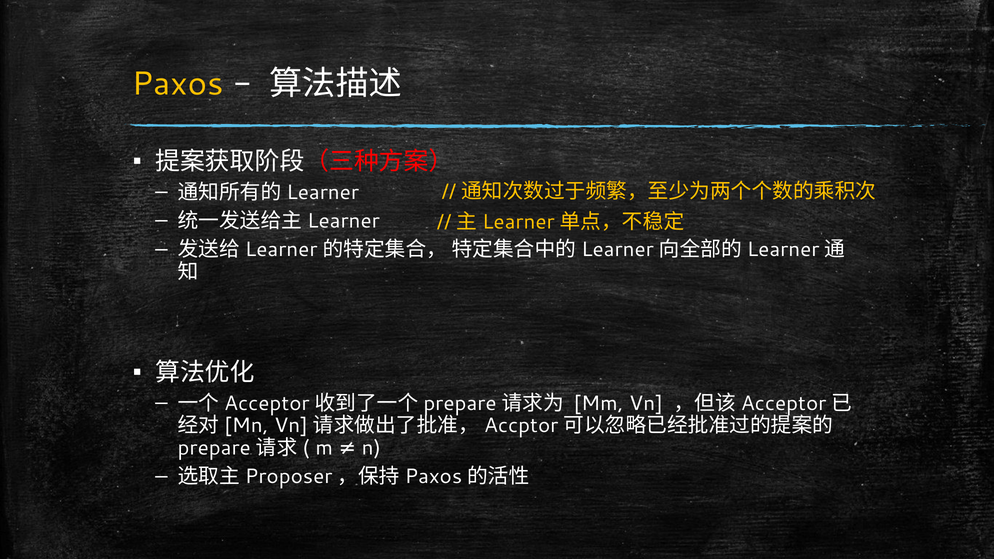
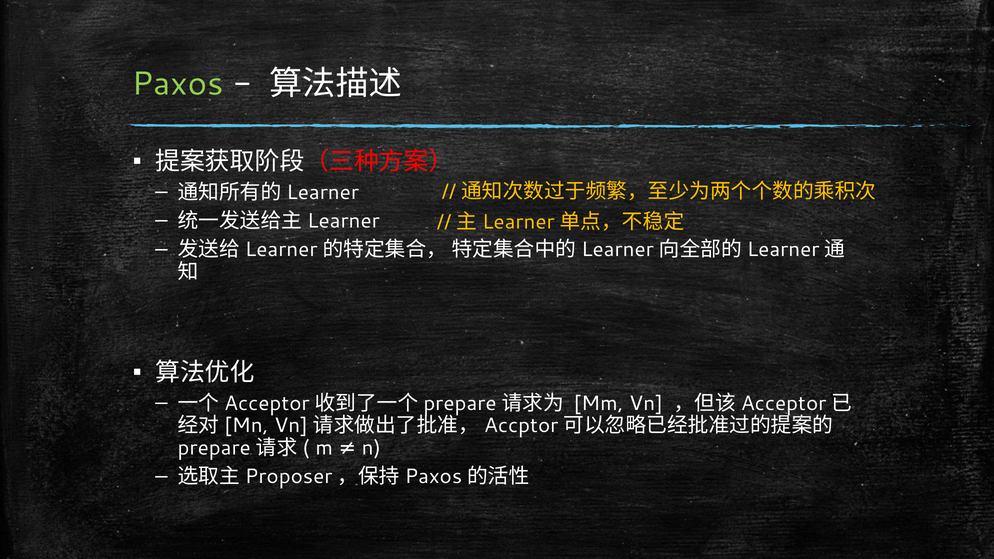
Paxos colour: yellow -> light green (178, 84)
